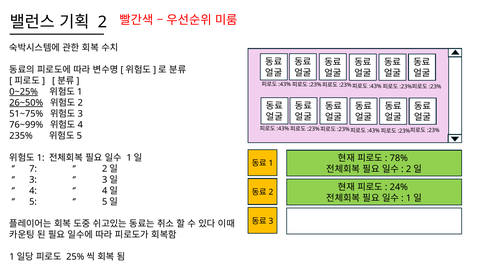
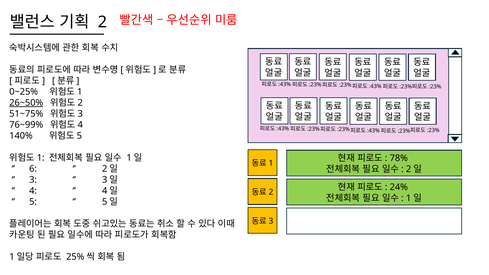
0~25% underline: present -> none (24, 92)
235%: 235% -> 140% (21, 136)
7: 7 -> 6 (33, 169)
